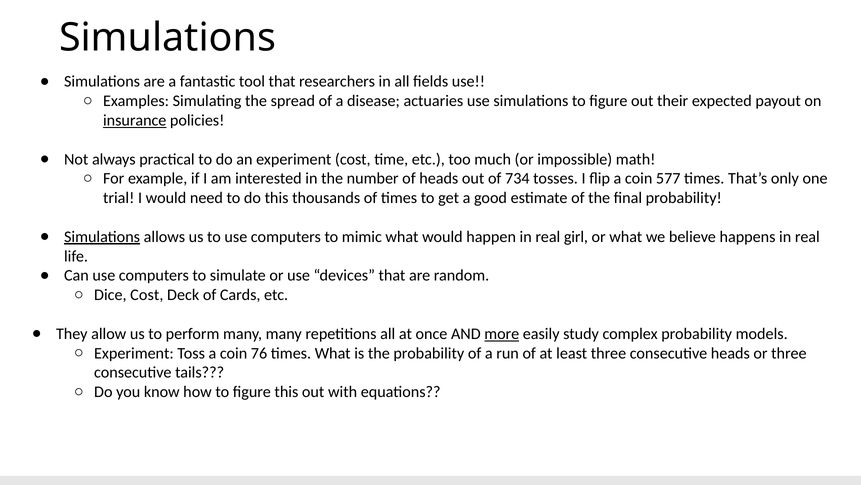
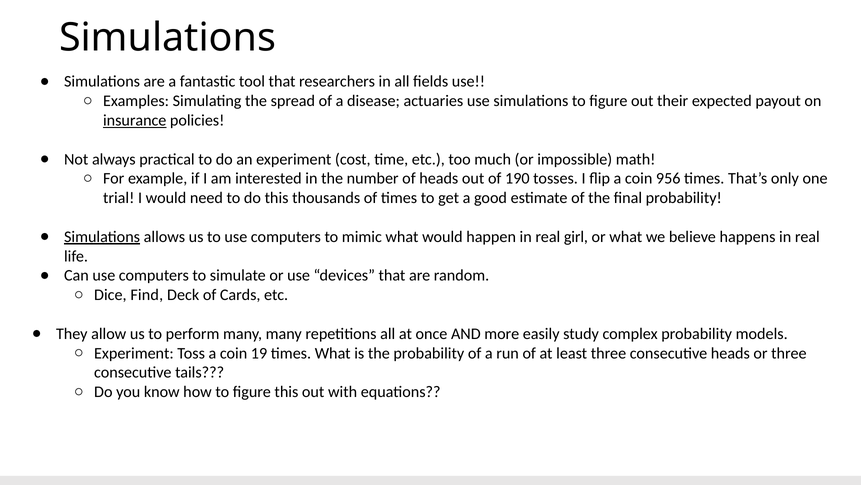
734: 734 -> 190 (517, 178)
577: 577 -> 956 (668, 178)
Dice Cost: Cost -> Find (147, 295)
more underline: present -> none (502, 333)
76: 76 -> 19 (259, 353)
